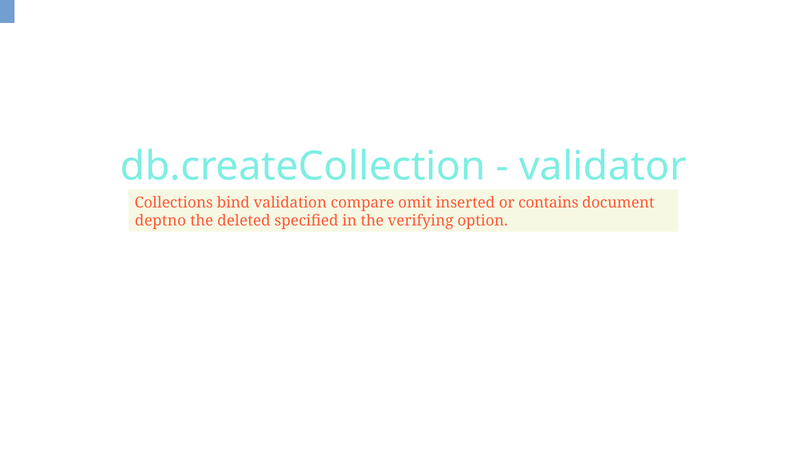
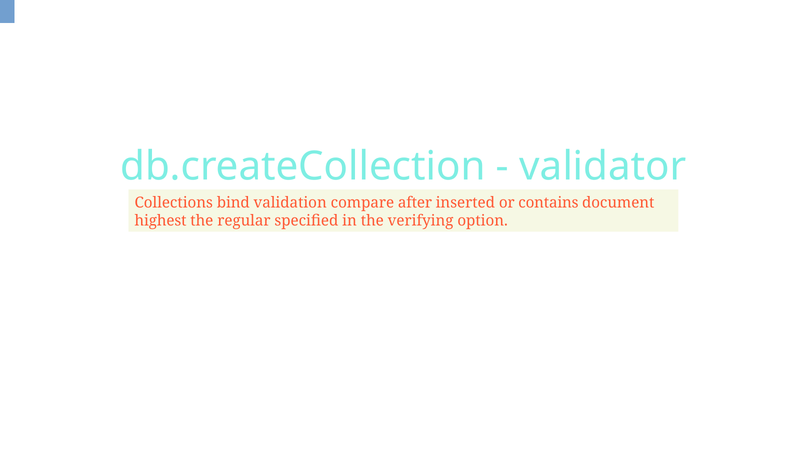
omit: omit -> after (415, 203)
deptno: deptno -> highest (161, 221)
deleted: deleted -> regular (244, 221)
